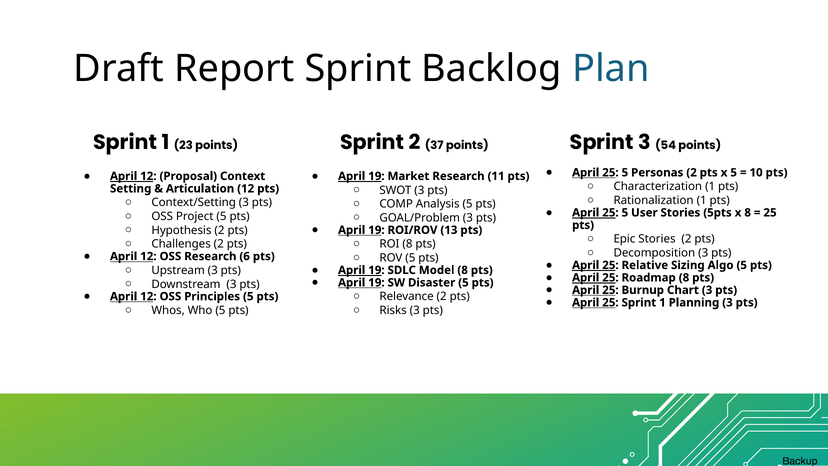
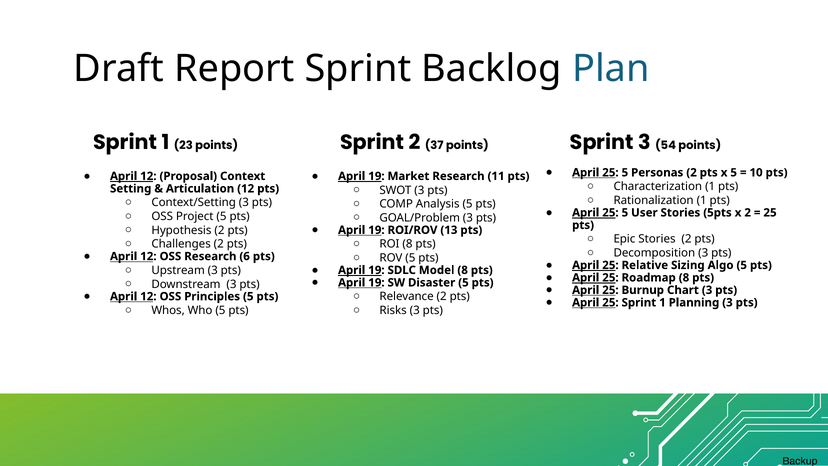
x 8: 8 -> 2 (748, 213)
